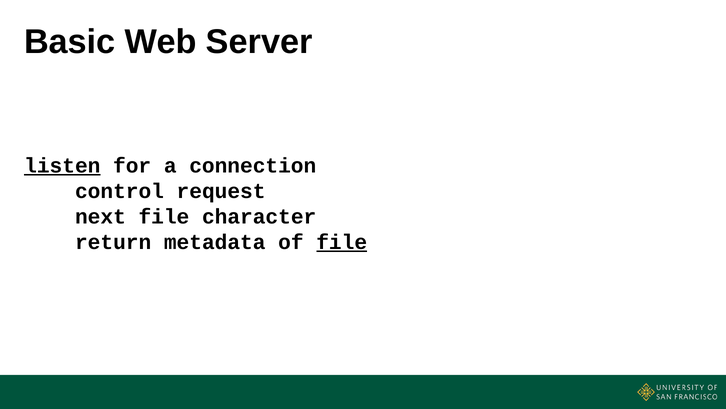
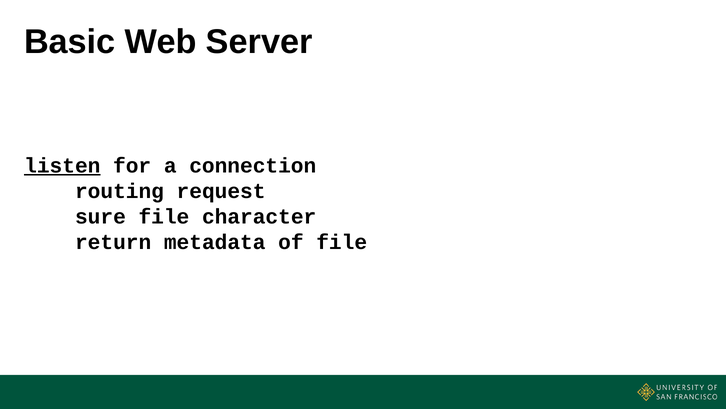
control: control -> routing (119, 191)
next: next -> sure (100, 216)
file underline: present -> none (342, 242)
